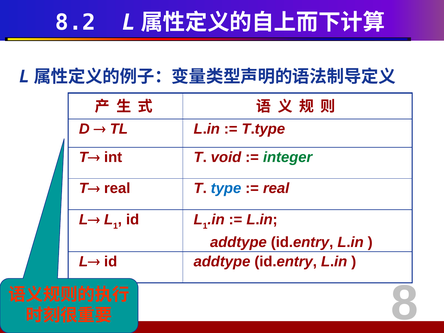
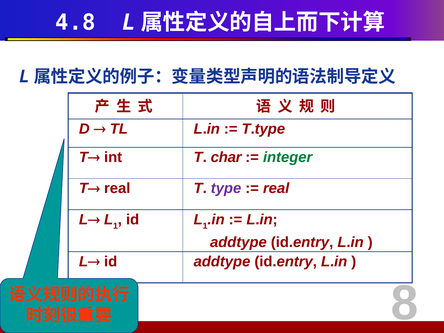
8.2: 8.2 -> 4.8 (75, 23)
void: void -> char (226, 157)
type colour: blue -> purple (226, 188)
